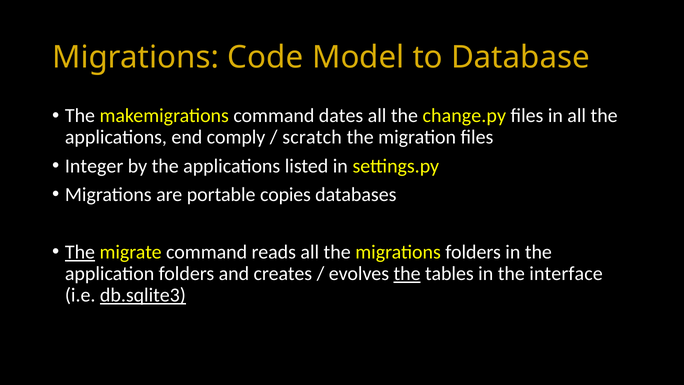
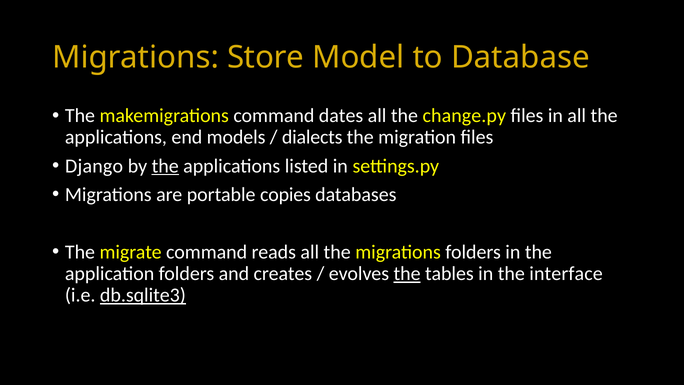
Code: Code -> Store (266, 57)
comply: comply -> models (236, 137)
scratch: scratch -> dialects (312, 137)
Integer: Integer -> Django (94, 166)
the underline: none -> present (165, 166)
The underline: present -> none (80, 252)
